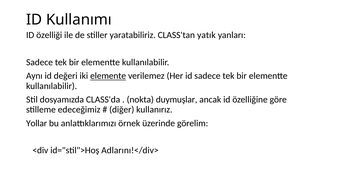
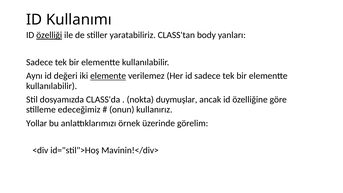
özelliği underline: none -> present (49, 35)
yatık: yatık -> body (206, 35)
diğer: diğer -> onun (122, 110)
Adlarını!</div>: Adlarını!</div> -> Mavinin!</div> (130, 150)
